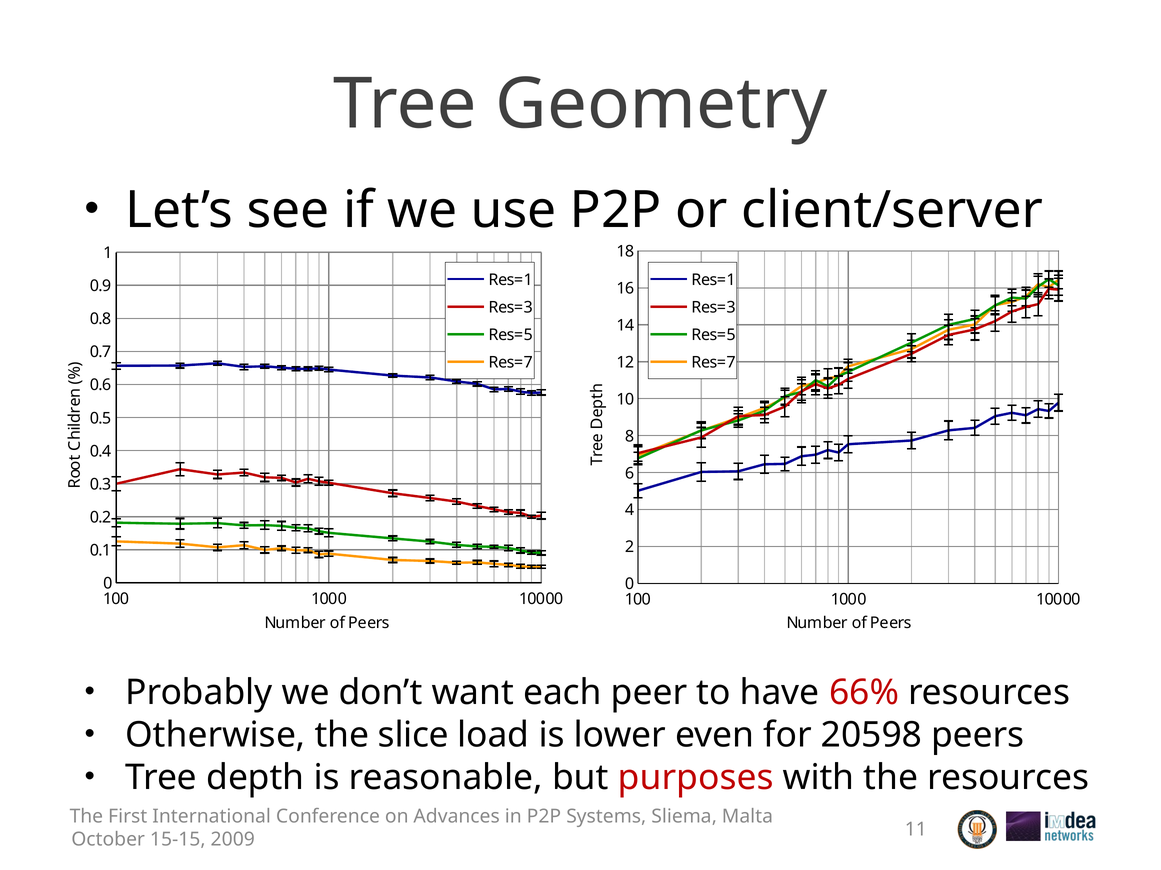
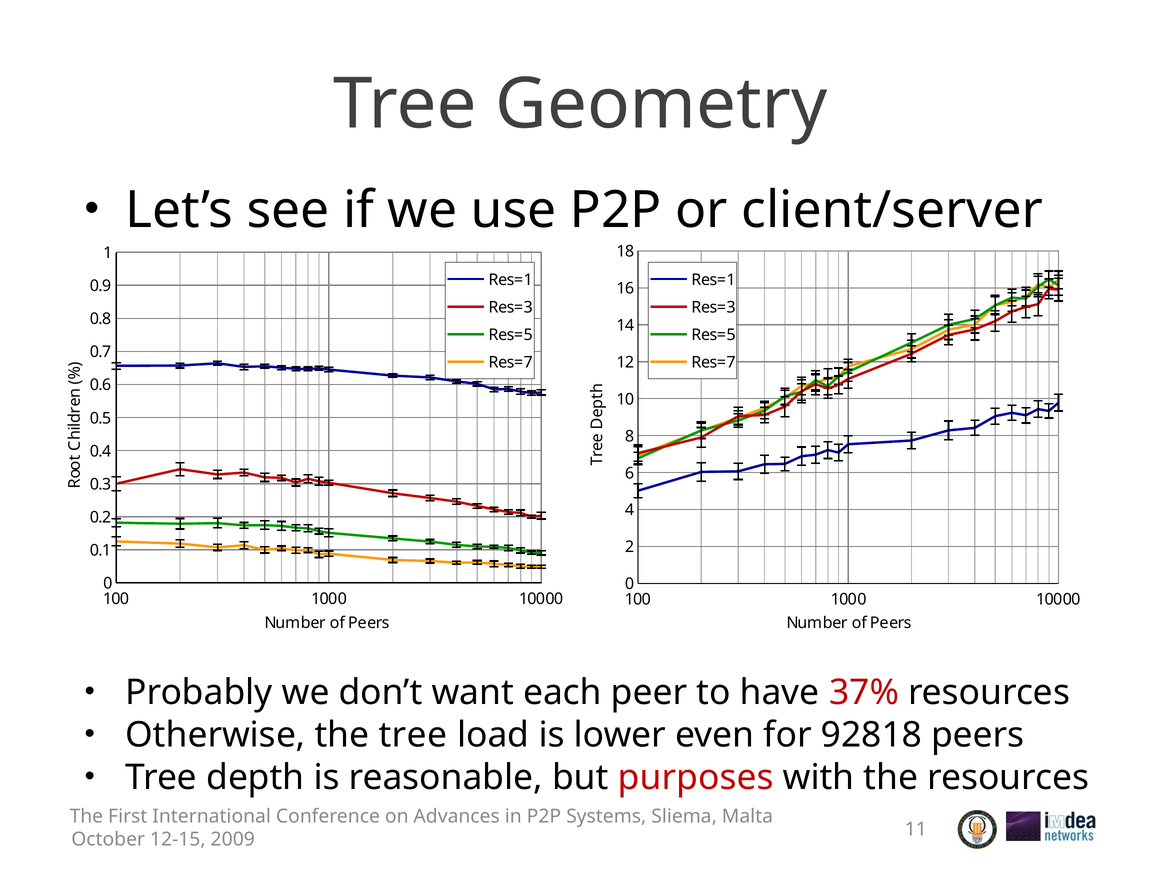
66%: 66% -> 37% (864, 693)
the slice: slice -> tree (413, 736)
20598: 20598 -> 92818 (871, 736)
15-15: 15-15 -> 12-15 (178, 840)
